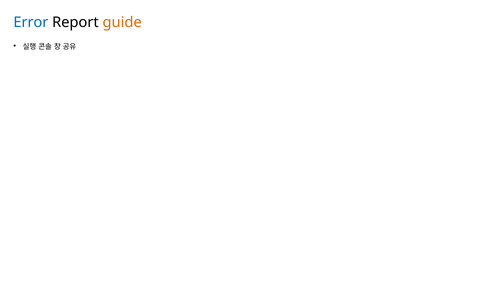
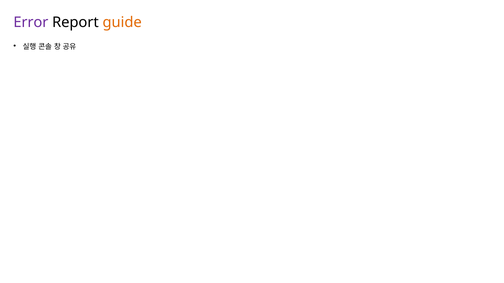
Error colour: blue -> purple (31, 22)
